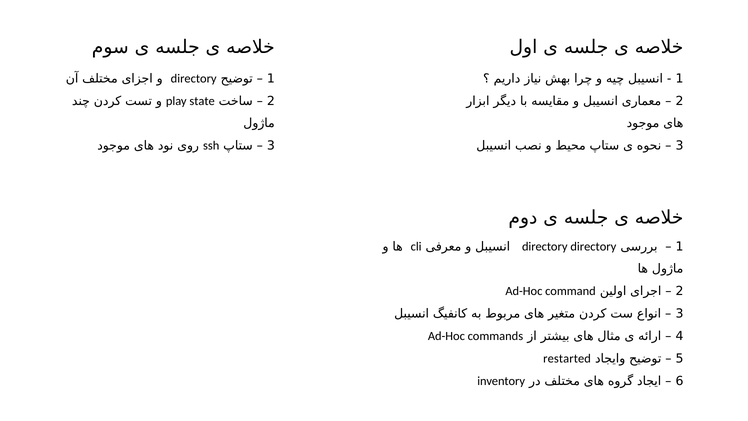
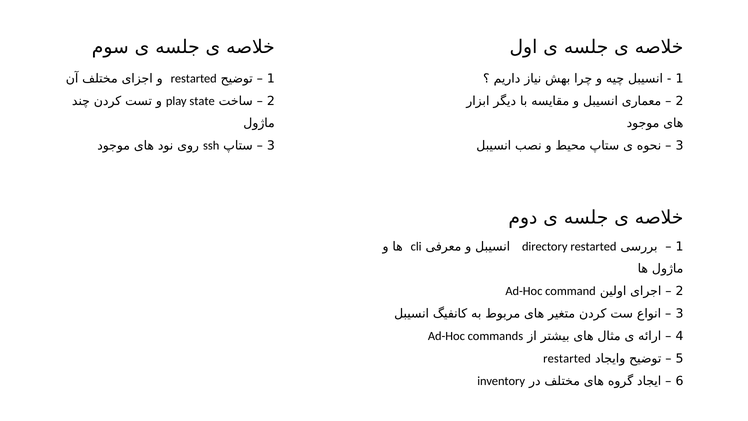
directory: directory -> restarted (194, 78)
directory directory: directory -> restarted (593, 246)
